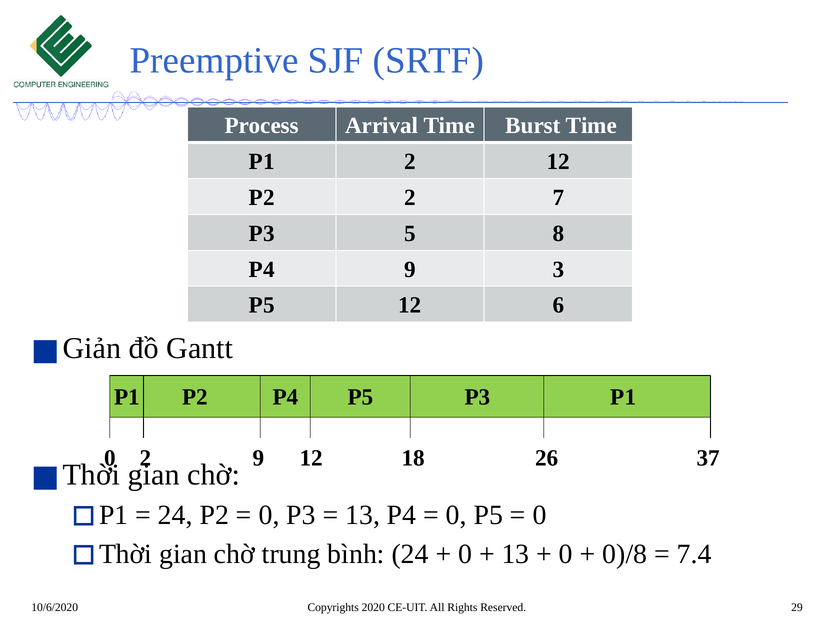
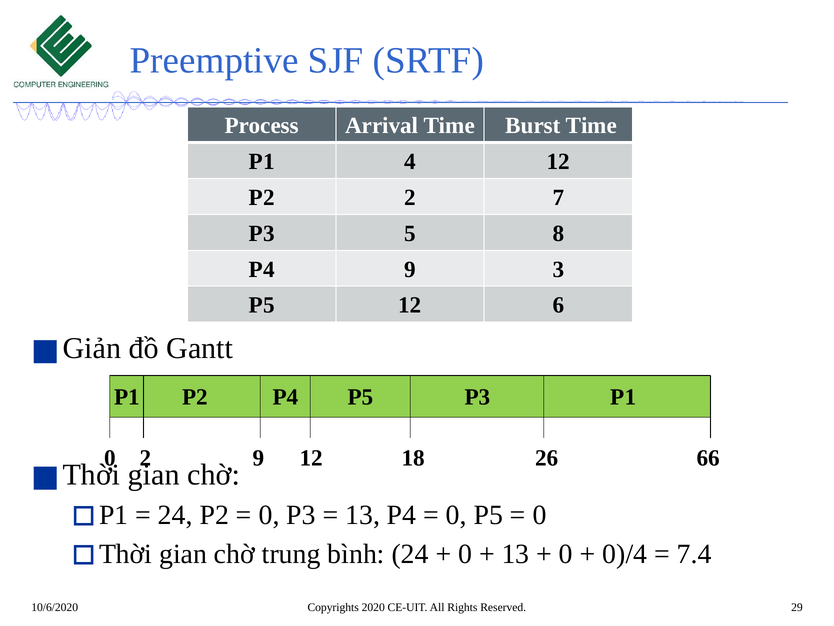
P1 2: 2 -> 4 (410, 162)
37: 37 -> 66 (708, 458)
0)/8: 0)/8 -> 0)/4 (625, 554)
